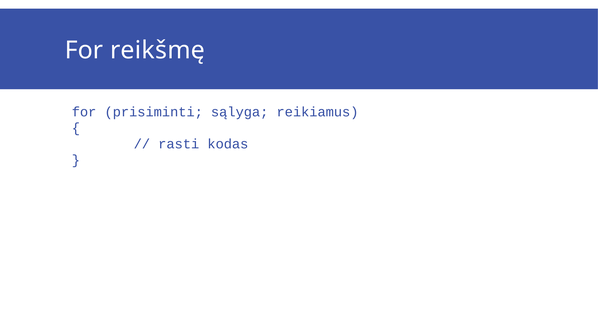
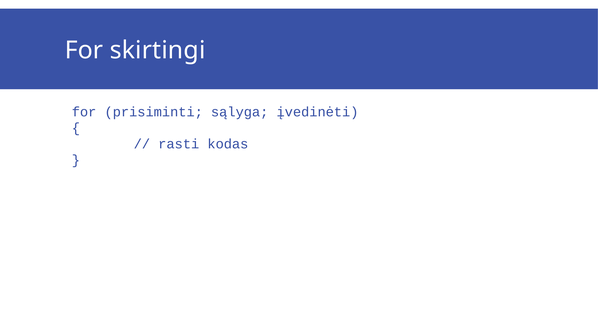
reikšmę: reikšmę -> skirtingi (158, 50)
reikiamus: reikiamus -> įvedinėti (318, 112)
